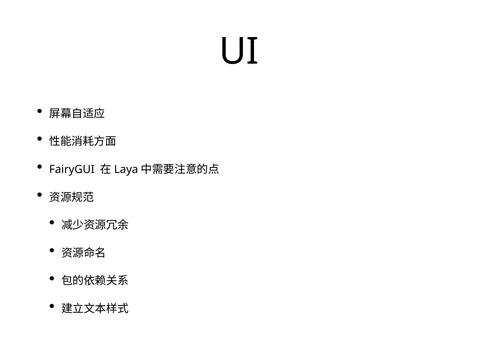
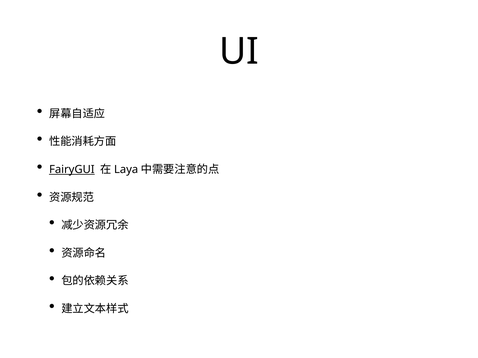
FairyGUI underline: none -> present (72, 170)
